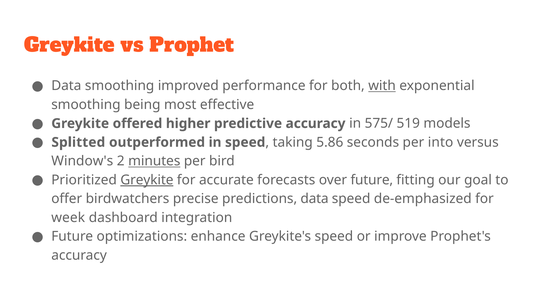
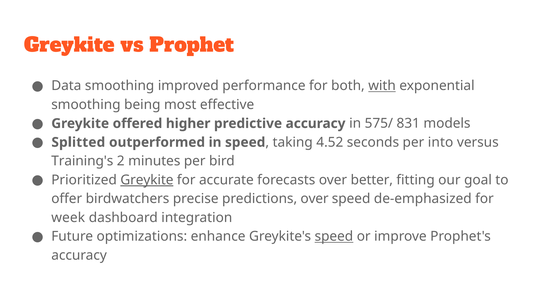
519: 519 -> 831 (408, 123)
5.86: 5.86 -> 4.52 (330, 142)
Window's: Window's -> Training's (82, 161)
minutes underline: present -> none (154, 161)
over future: future -> better (372, 180)
predictions data: data -> over (315, 198)
speed underline: none -> present (334, 236)
